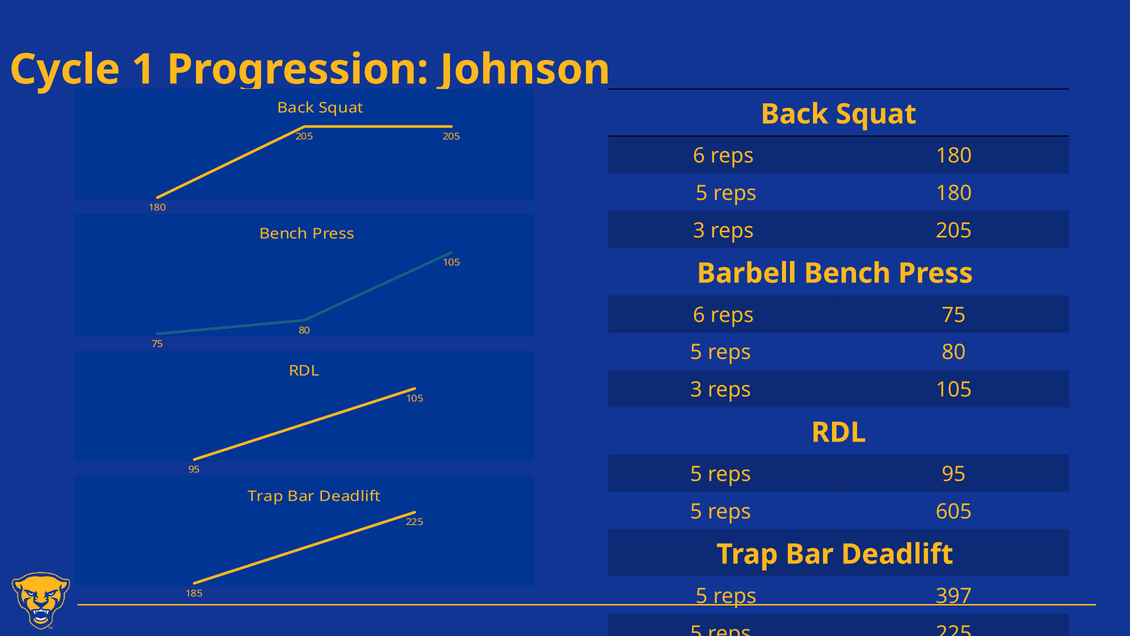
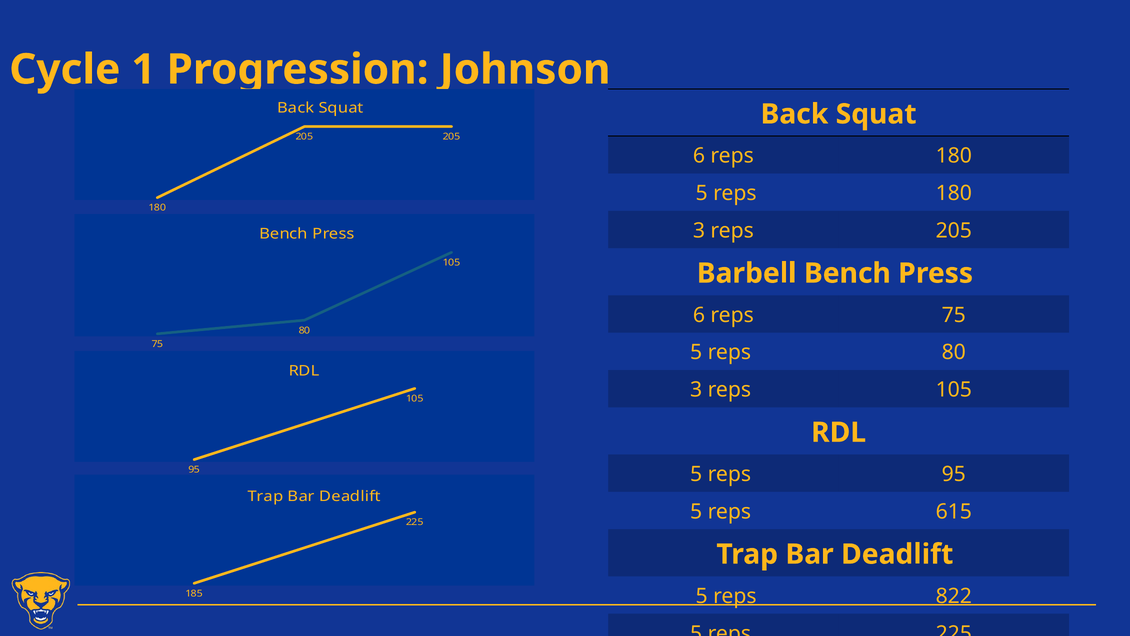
605: 605 -> 615 (954, 511)
397: 397 -> 822 (954, 596)
